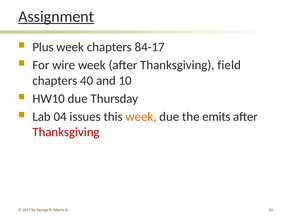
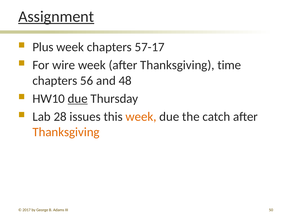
84-17: 84-17 -> 57-17 (150, 47)
field: field -> time (229, 65)
40: 40 -> 56 (87, 80)
10: 10 -> 48 (125, 80)
due underline: none -> present (78, 98)
04: 04 -> 28 (60, 116)
emits: emits -> catch (216, 116)
Thanksgiving colour: red -> orange (66, 132)
